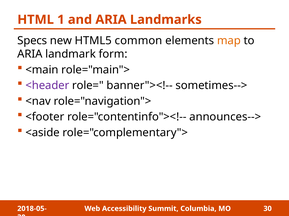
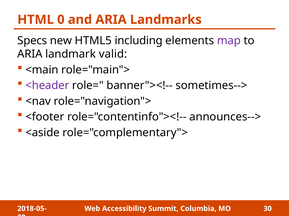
1: 1 -> 0 (61, 20)
common: common -> including (139, 41)
map colour: orange -> purple (229, 41)
form: form -> valid (113, 54)
